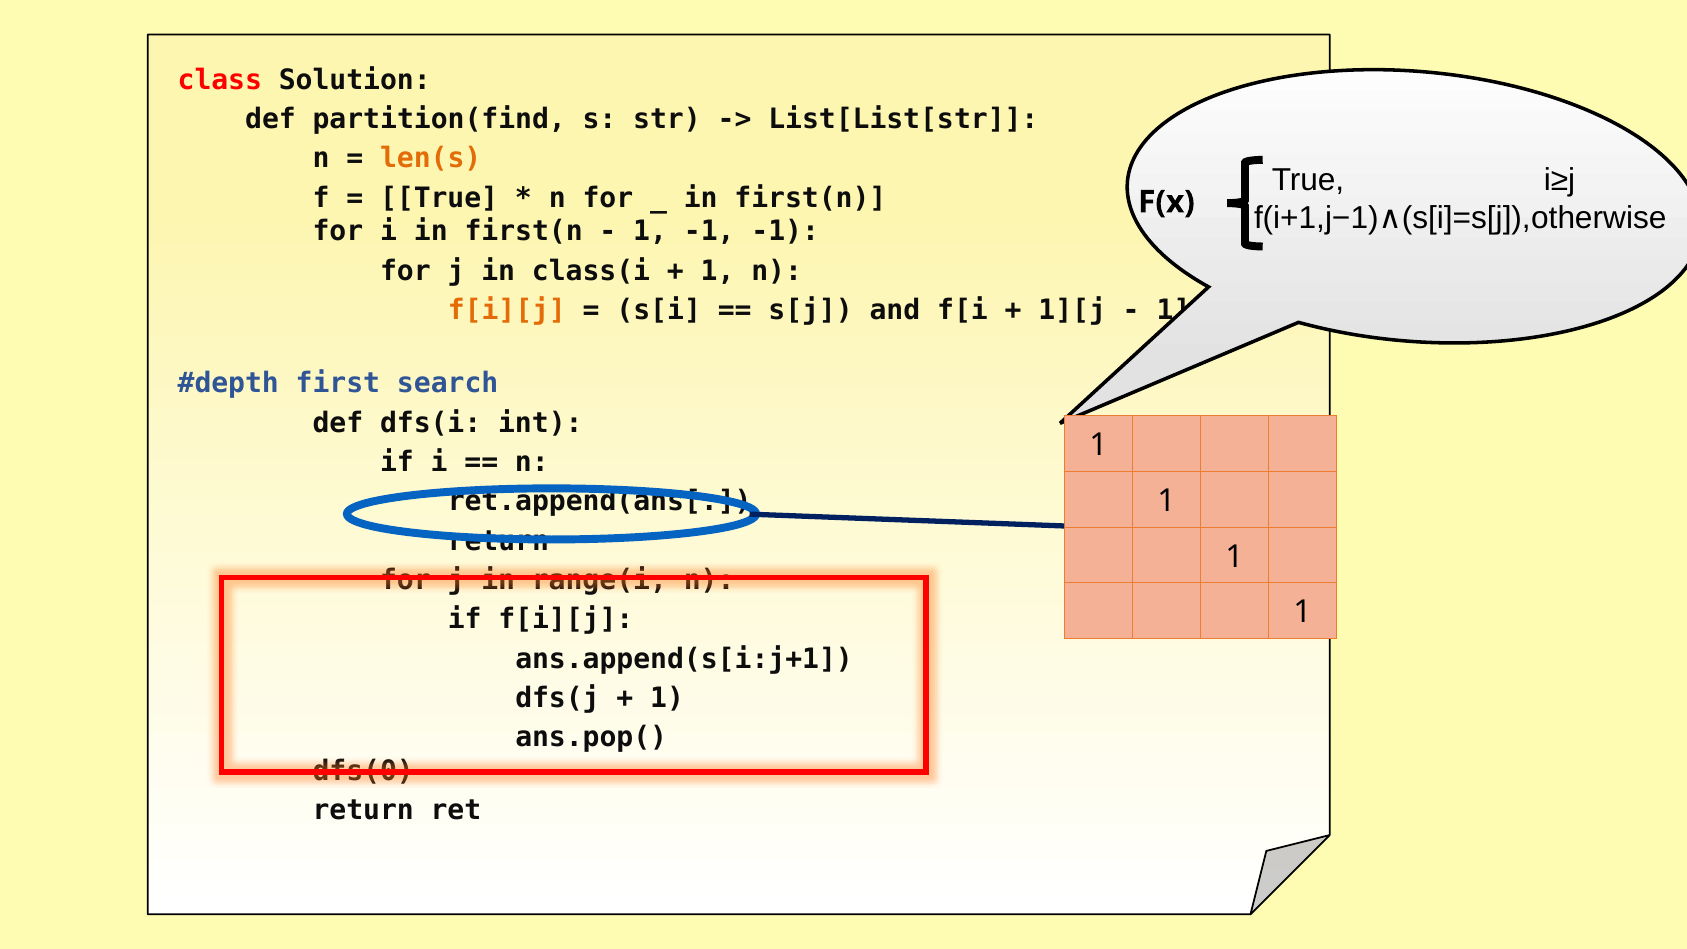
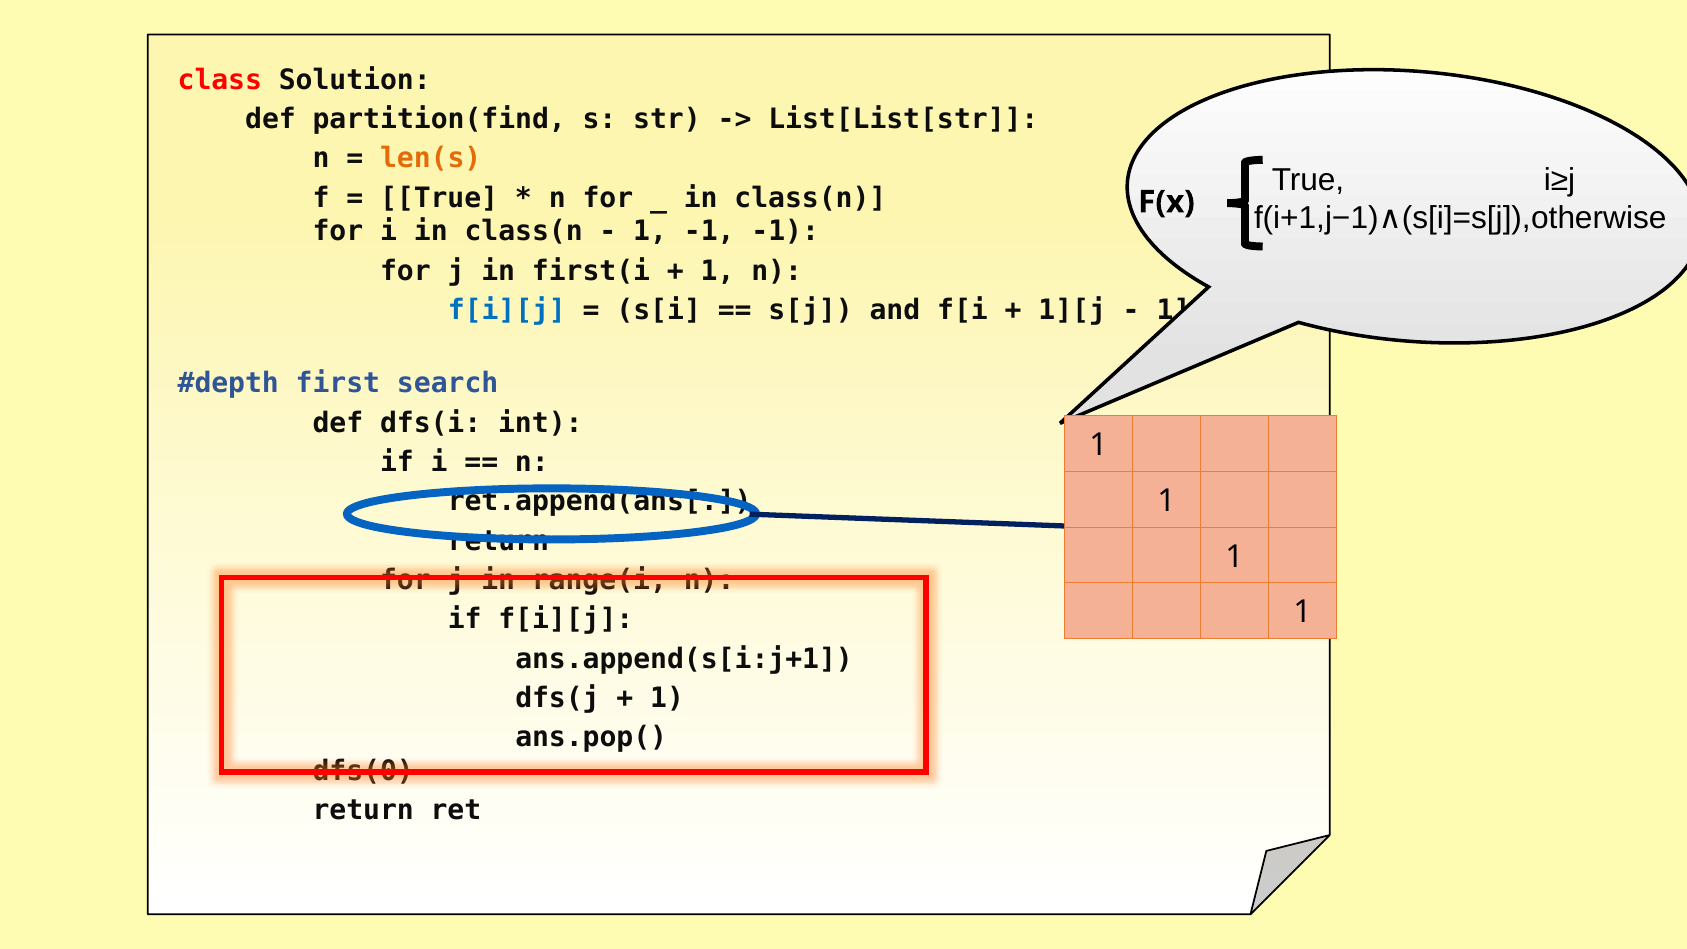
first(n: first(n -> class(n (810, 198)
i in first(n: first(n -> class(n (524, 232)
class(i: class(i -> first(i (591, 271)
f[i][j colour: orange -> blue (507, 310)
